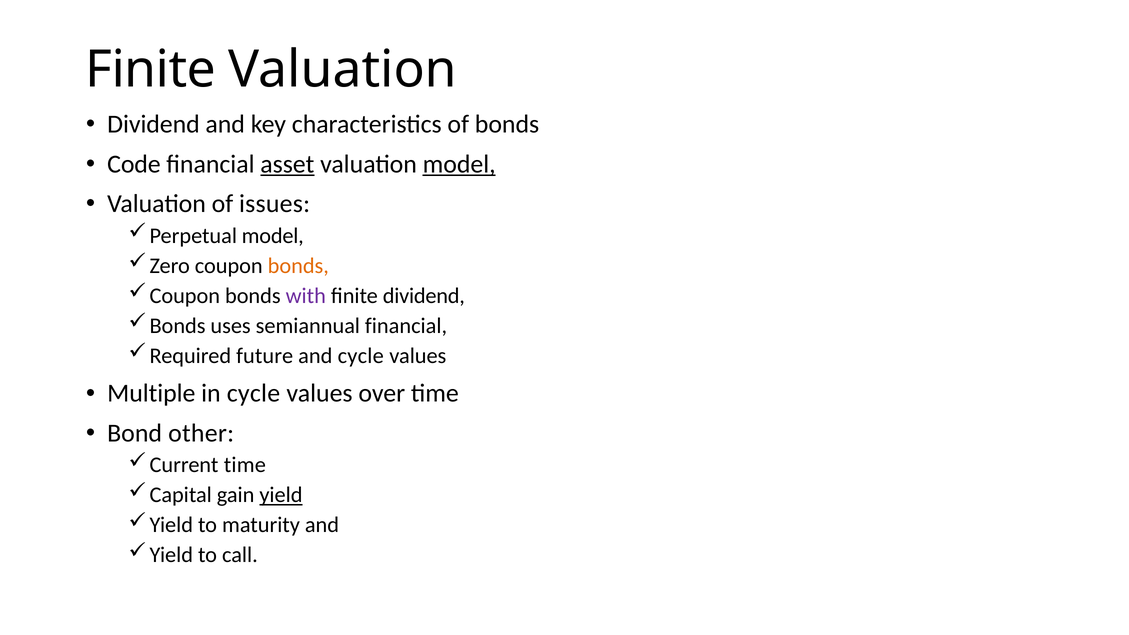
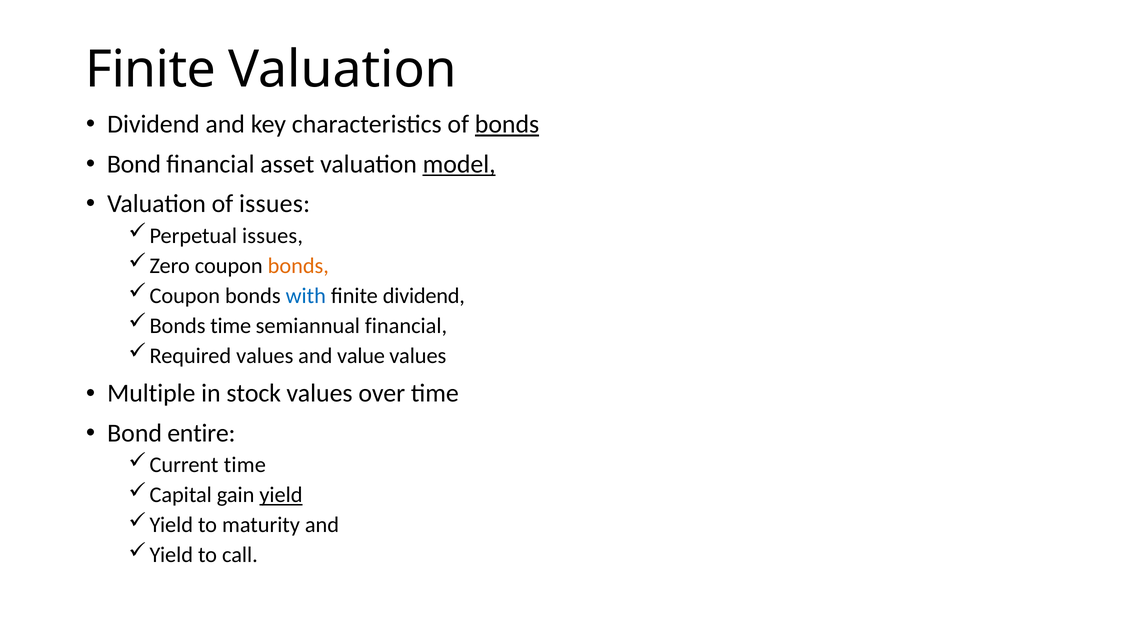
bonds underline: none -> present (507, 124)
Code: Code -> Bond (134, 164)
asset underline: present -> none (287, 164)
model: model -> issues (273, 236)
with colour: purple -> blue (306, 296)
uses: uses -> time (231, 326)
future: future -> values (265, 356)
and cycle: cycle -> value (361, 356)
in cycle: cycle -> stock (254, 393)
other: other -> entire (201, 433)
